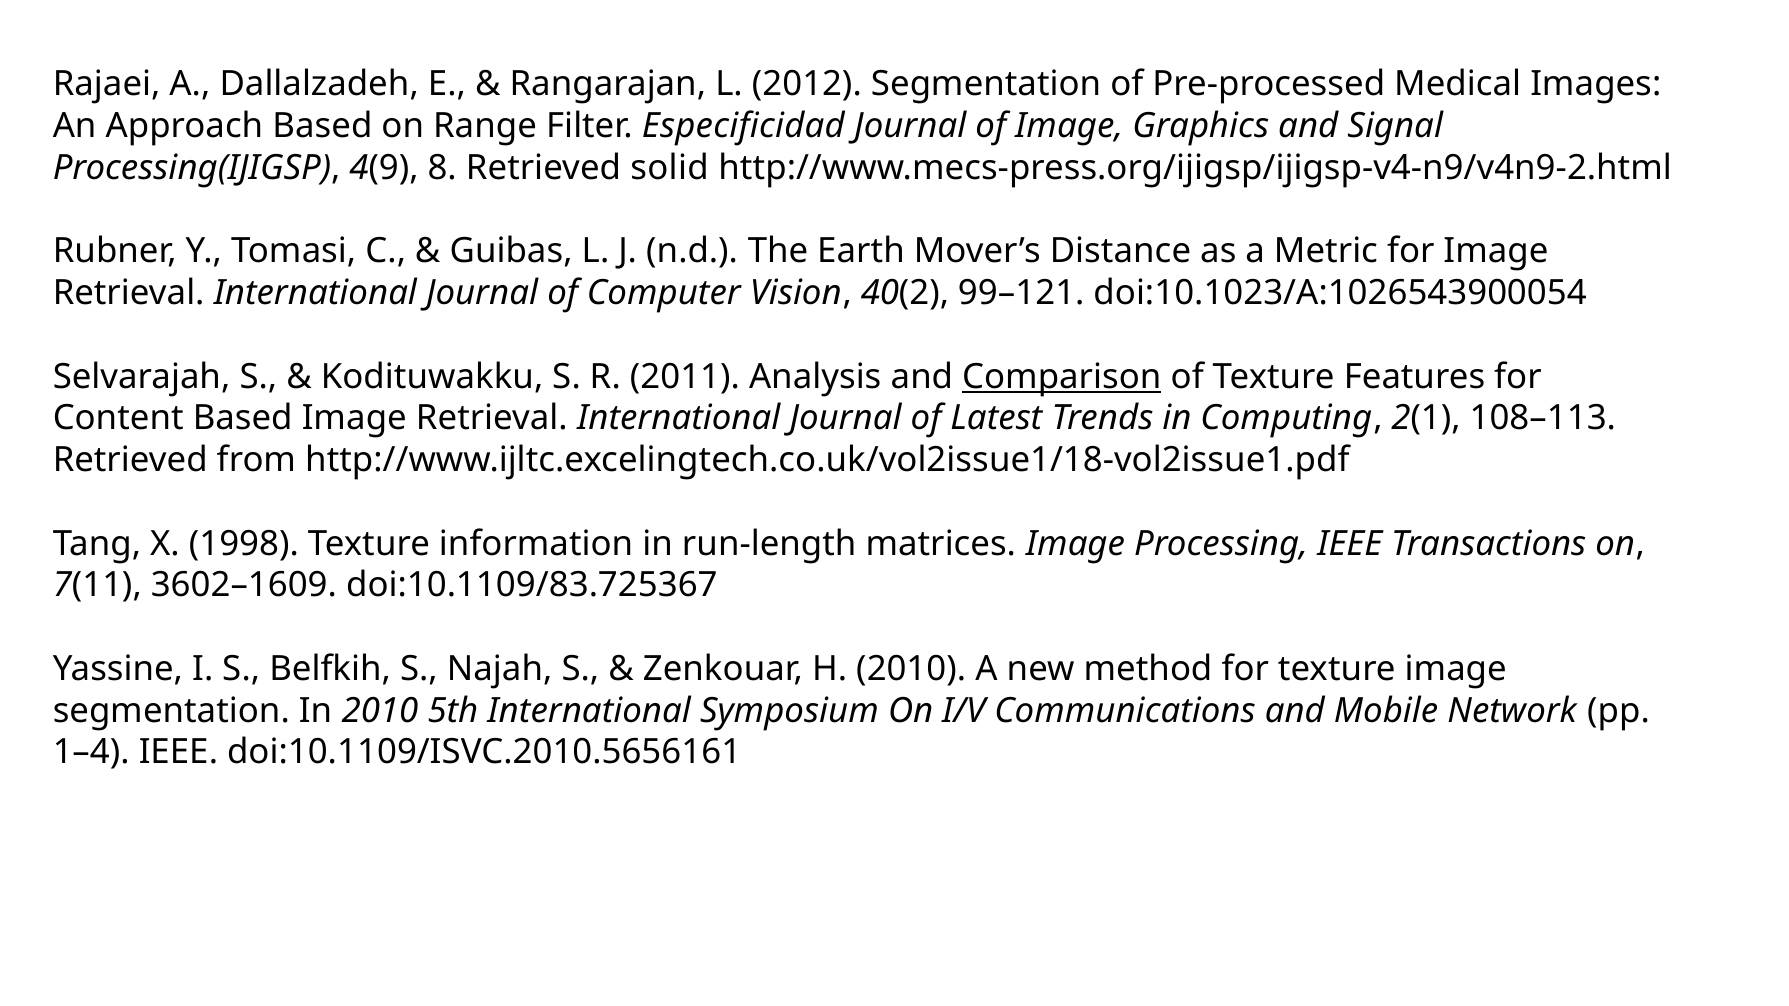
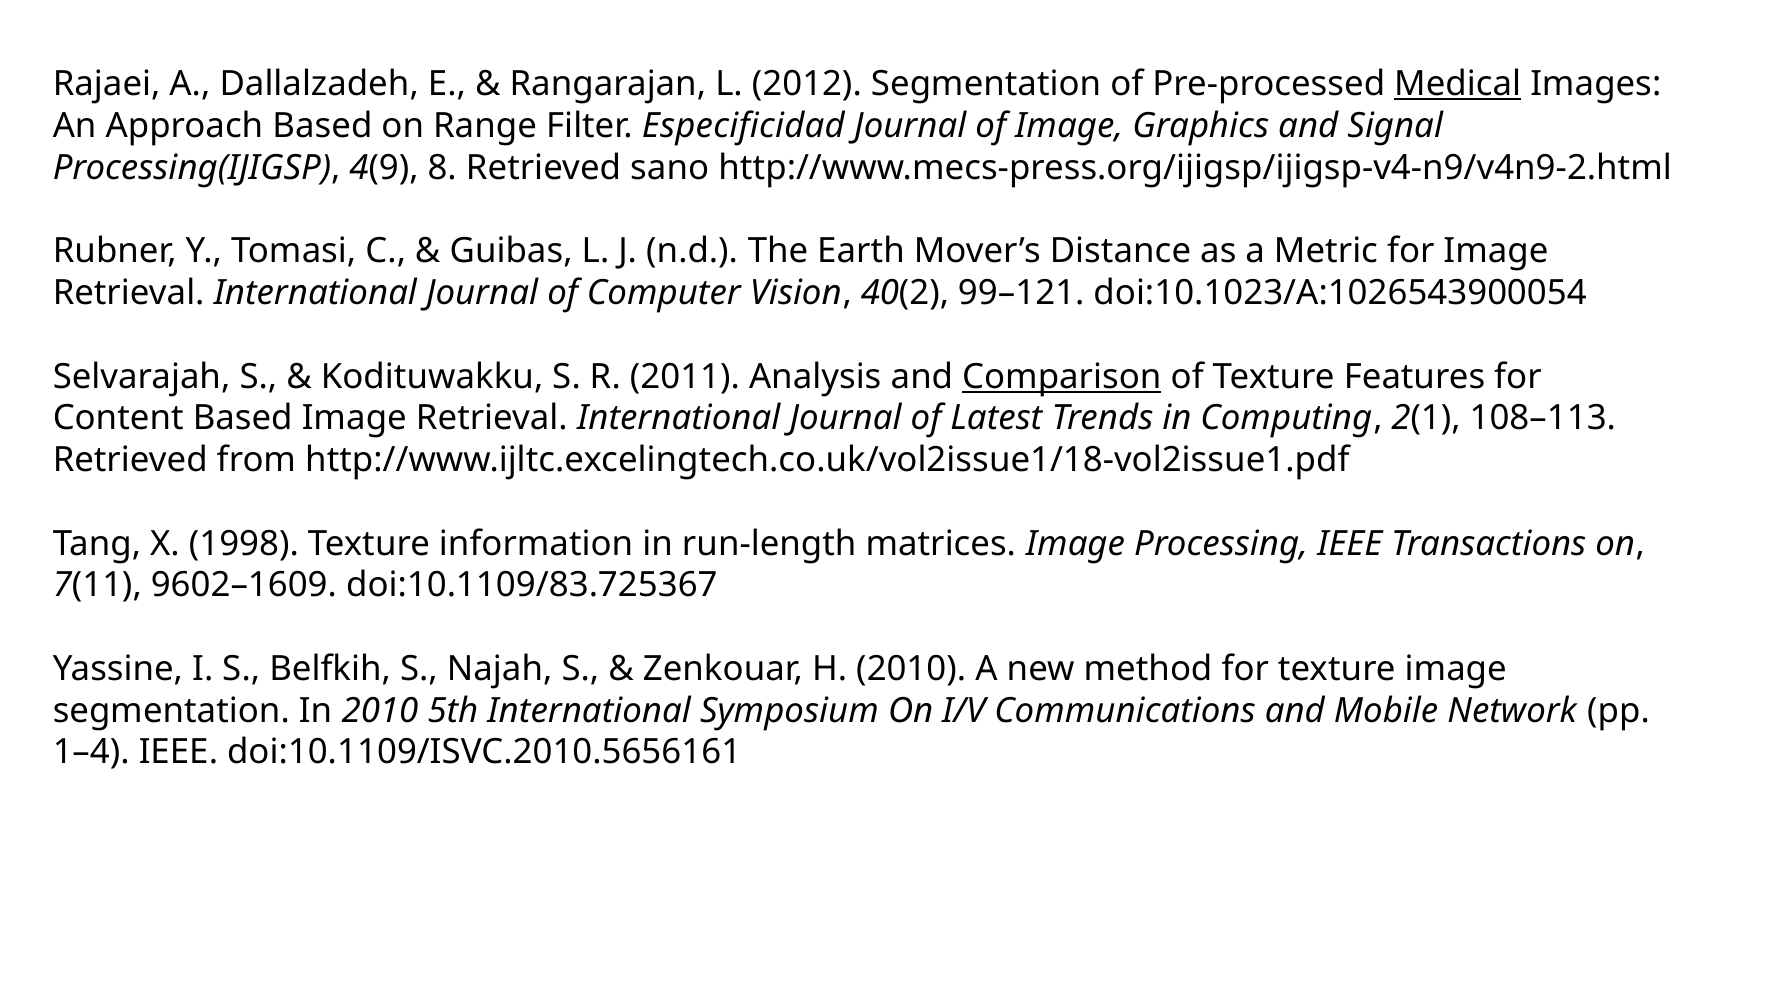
Medical underline: none -> present (1458, 84)
solid: solid -> sano (670, 168)
3602–1609: 3602–1609 -> 9602–1609 (244, 586)
